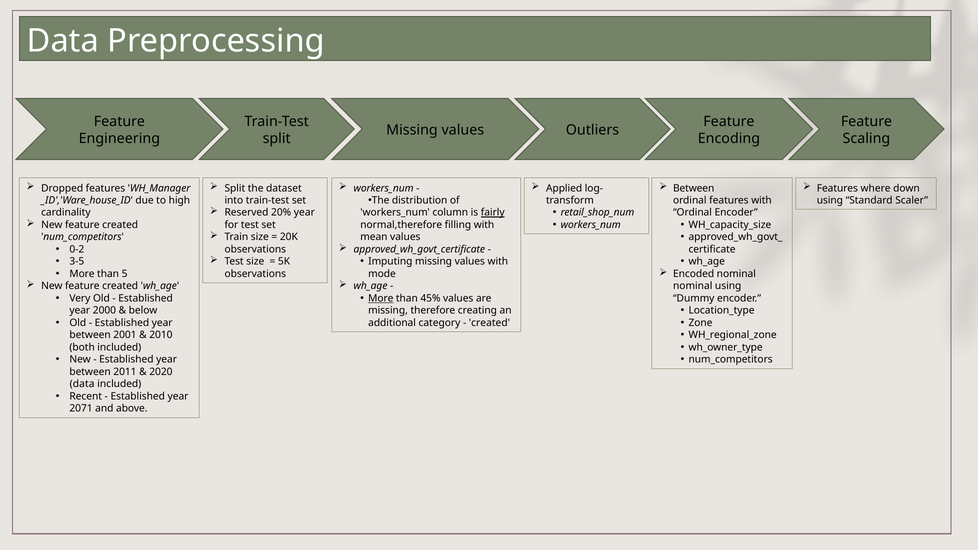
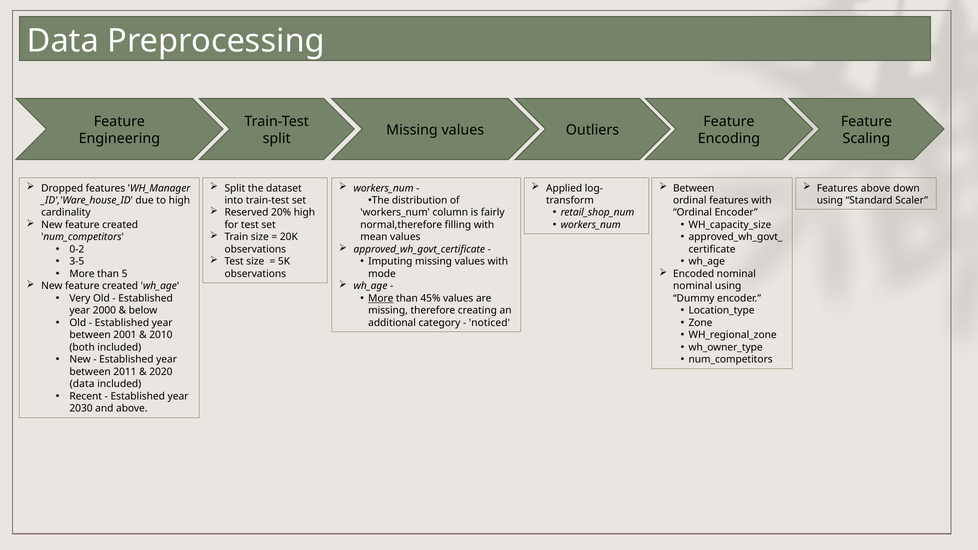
Features where: where -> above (876, 188)
20% year: year -> high (304, 213)
fairly underline: present -> none (493, 213)
created: created -> noticed (489, 323)
2071: 2071 -> 2030 (81, 409)
